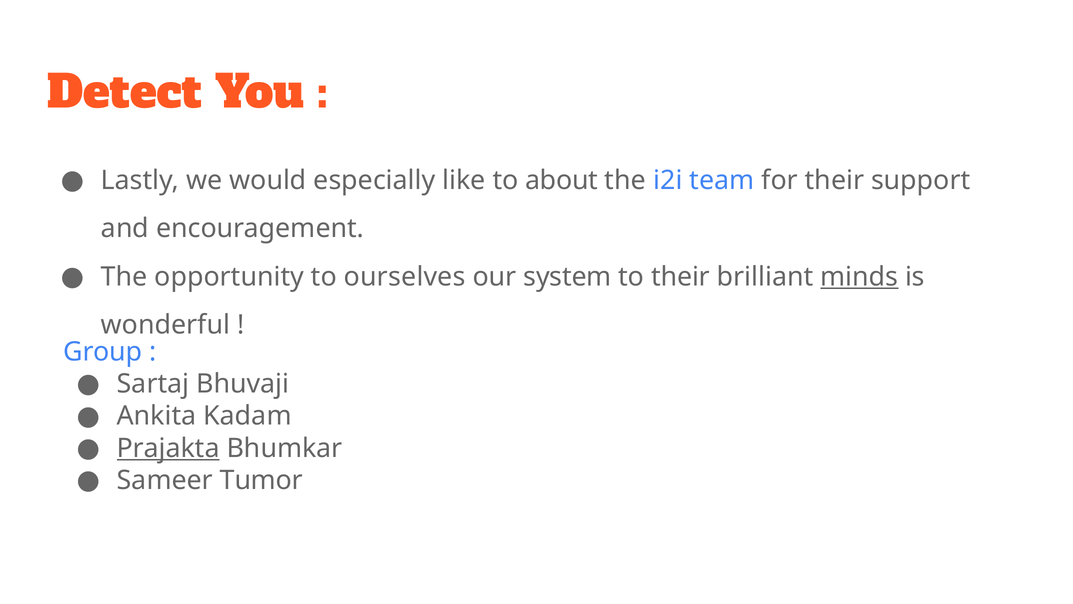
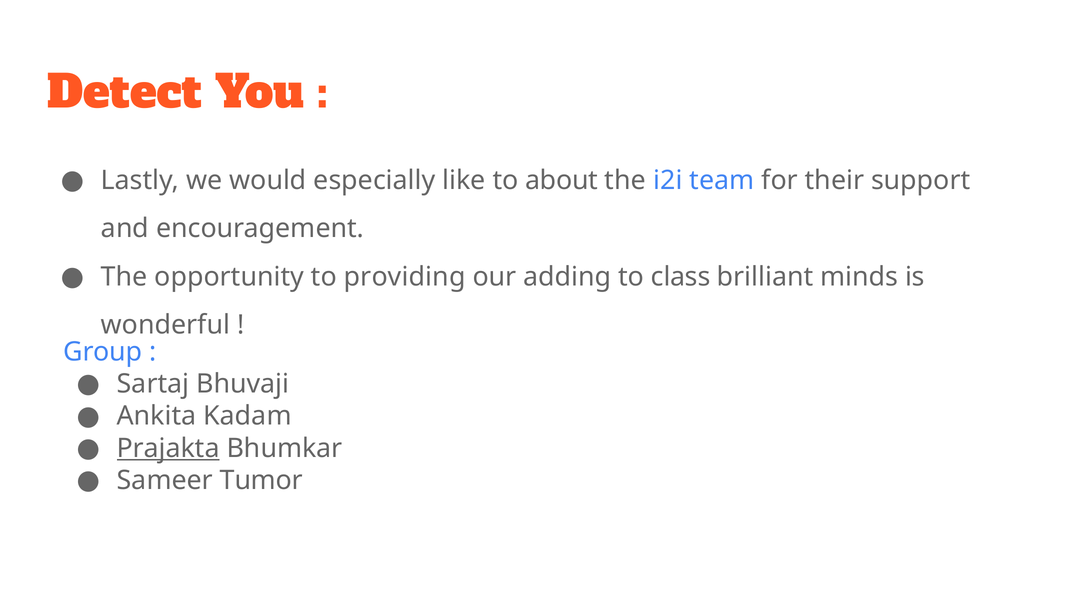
ourselves: ourselves -> providing (405, 277)
system: system -> adding (567, 277)
to their: their -> class (681, 277)
minds underline: present -> none (859, 277)
